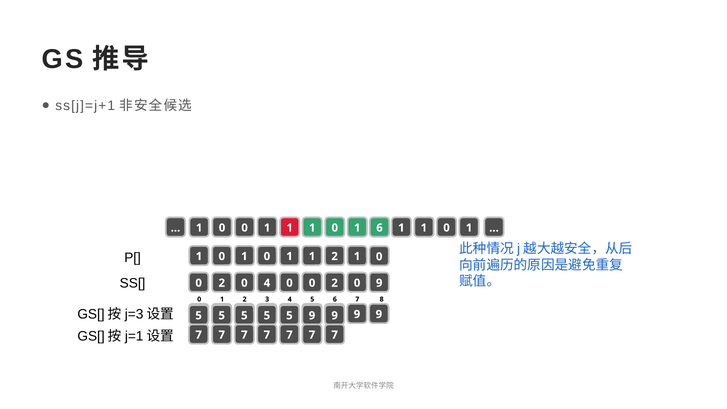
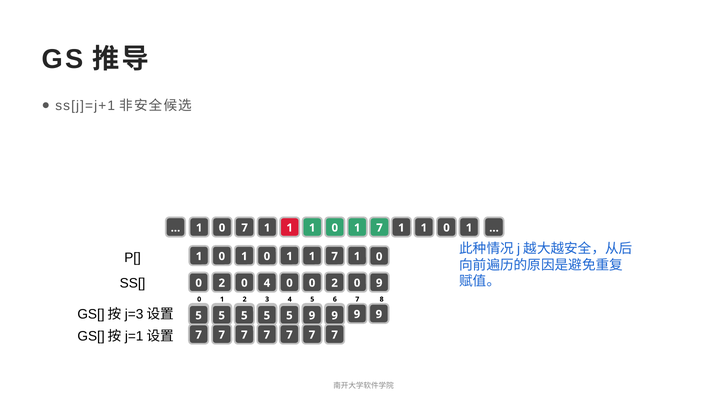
0: 0 -> 7 (245, 228)
6: 6 -> 7 (379, 228)
2: 2 -> 7 (335, 256)
